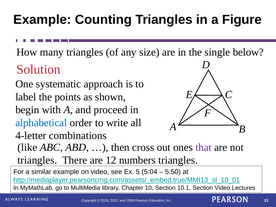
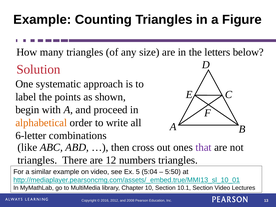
single: single -> letters (217, 52)
alphabetical colour: blue -> orange (41, 123)
4-letter: 4-letter -> 6-letter (31, 136)
